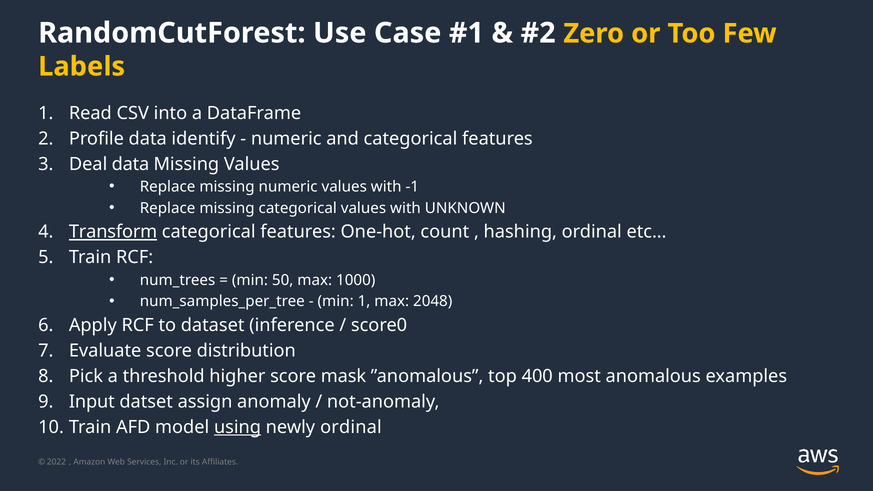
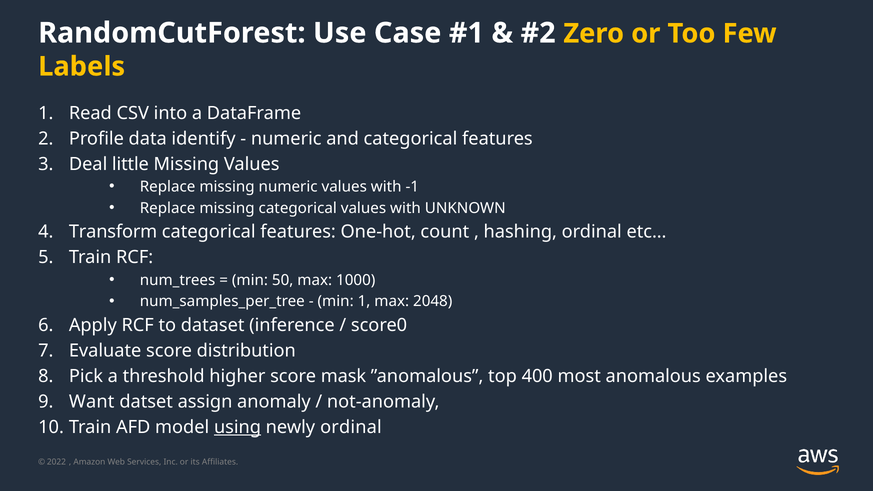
Deal data: data -> little (130, 164)
Transform underline: present -> none (113, 232)
Input: Input -> Want (92, 402)
